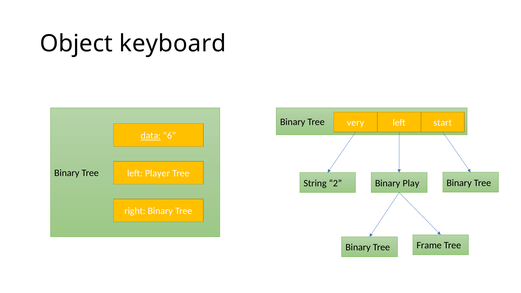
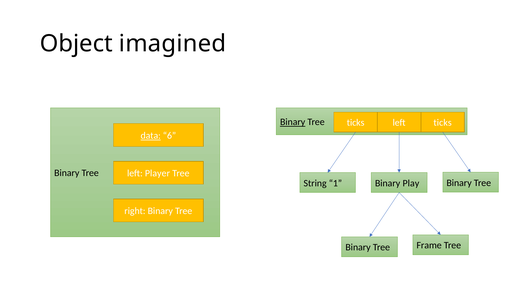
keyboard: keyboard -> imagined (173, 44)
Binary underline: none -> present (293, 122)
Tree very: very -> ticks (356, 123)
left start: start -> ticks (443, 123)
2: 2 -> 1 (335, 183)
